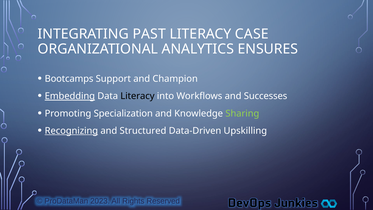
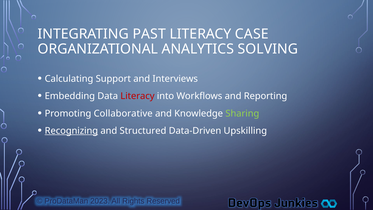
ENSURES: ENSURES -> SOLVING (268, 49)
Bootcamps: Bootcamps -> Calculating (69, 79)
Champion: Champion -> Interviews (175, 79)
Embedding underline: present -> none (70, 96)
Literacy colour: black -> red (137, 96)
Successes: Successes -> Reporting (266, 96)
Specialization: Specialization -> Collaborative (123, 113)
